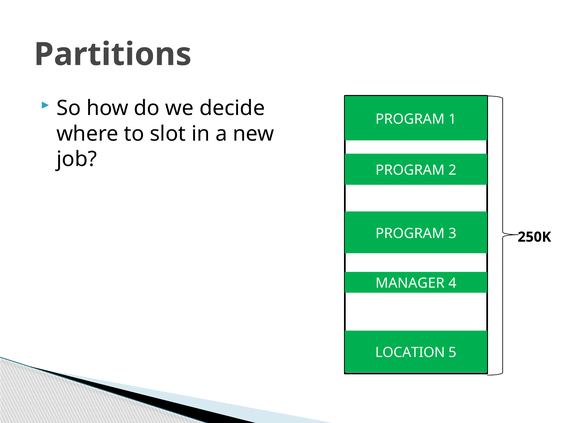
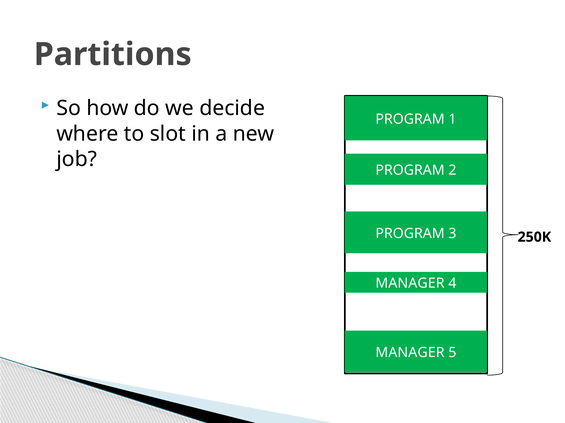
LOCATION: LOCATION -> MANAGER (410, 353)
